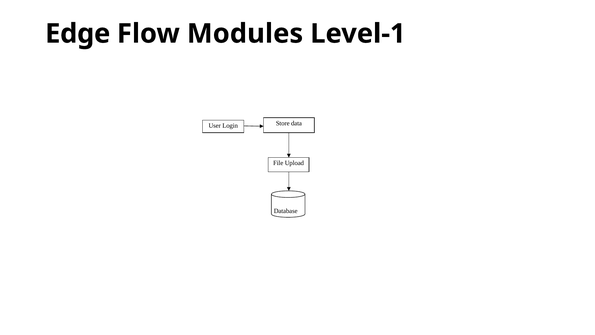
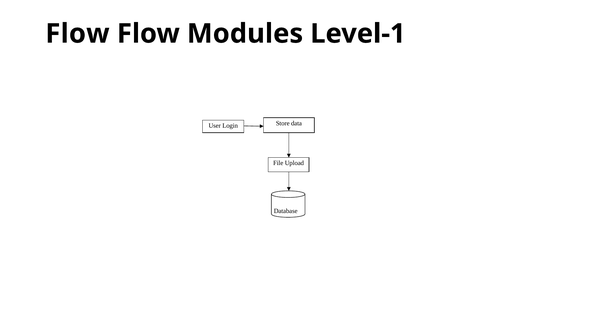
Edge: Edge -> Flow (77, 34)
